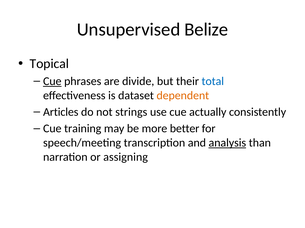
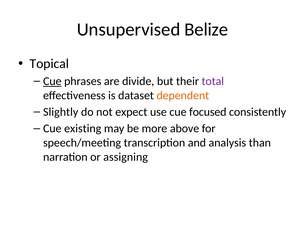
total colour: blue -> purple (213, 81)
Articles: Articles -> Slightly (61, 112)
strings: strings -> expect (131, 112)
actually: actually -> focused (208, 112)
training: training -> existing (83, 129)
better: better -> above (185, 129)
analysis underline: present -> none (227, 143)
